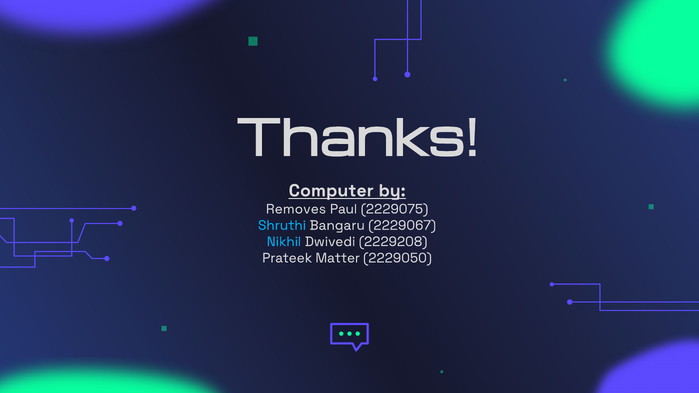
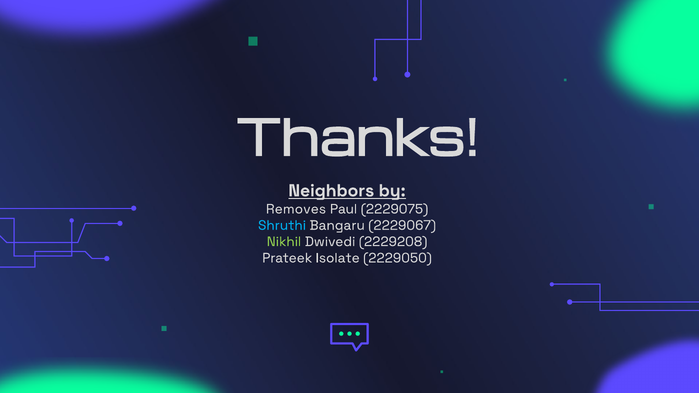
Computer: Computer -> Neighbors (331, 191)
Nikhil colour: light blue -> light green (284, 242)
Matter: Matter -> Isolate (338, 258)
